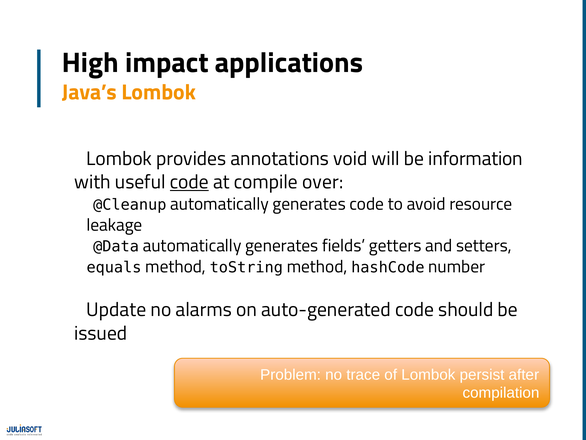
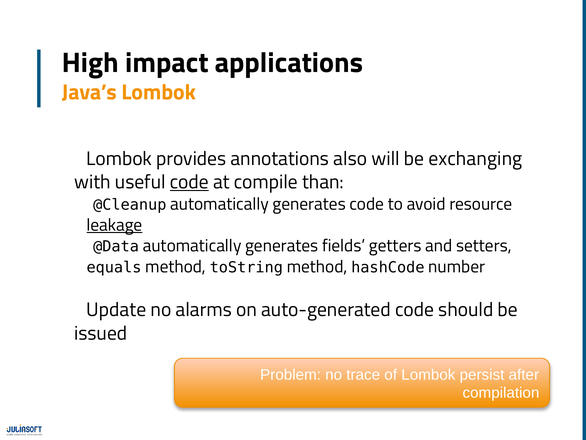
void: void -> also (350, 158)
information: information -> exchanging (475, 158)
over: over -> than (323, 182)
leakage underline: none -> present (114, 225)
